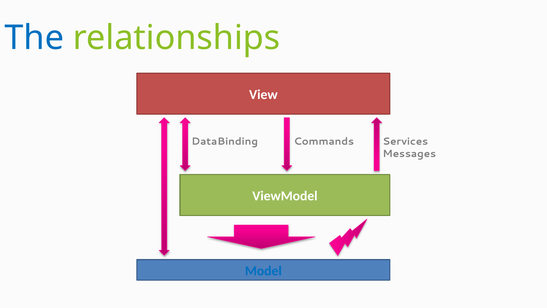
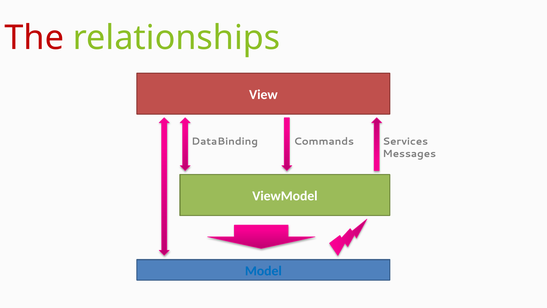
The colour: blue -> red (34, 38)
